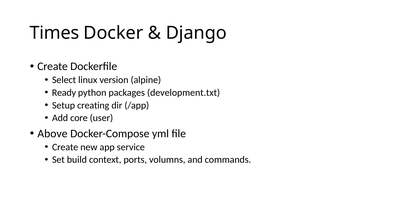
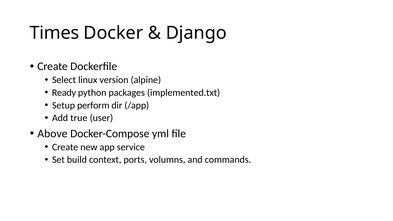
development.txt: development.txt -> implemented.txt (184, 93)
creating: creating -> perform (93, 105)
core: core -> true (79, 118)
